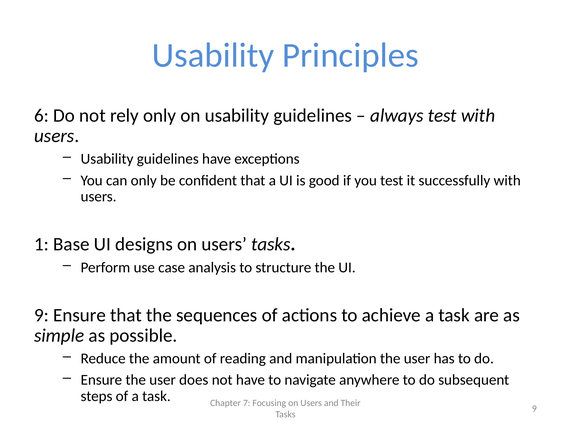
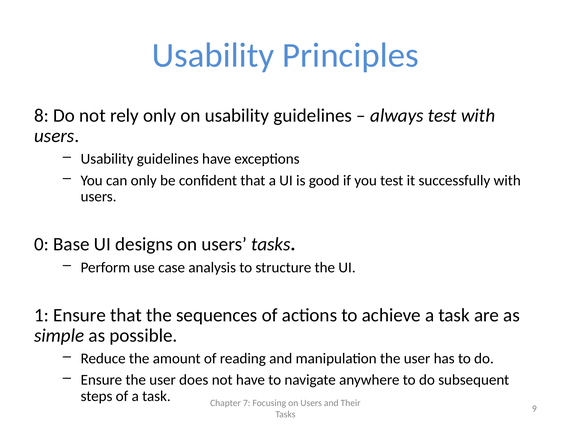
6: 6 -> 8 (42, 116)
1: 1 -> 0 (42, 245)
9: 9 -> 1 (42, 315)
